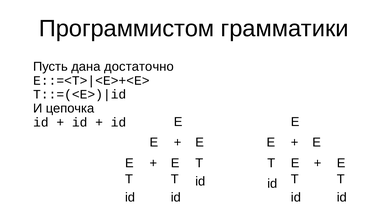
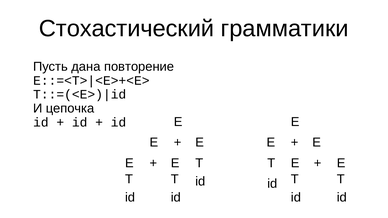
Программистом: Программистом -> Стохастический (127, 29)
достаточно: достаточно -> повторение (139, 67)
